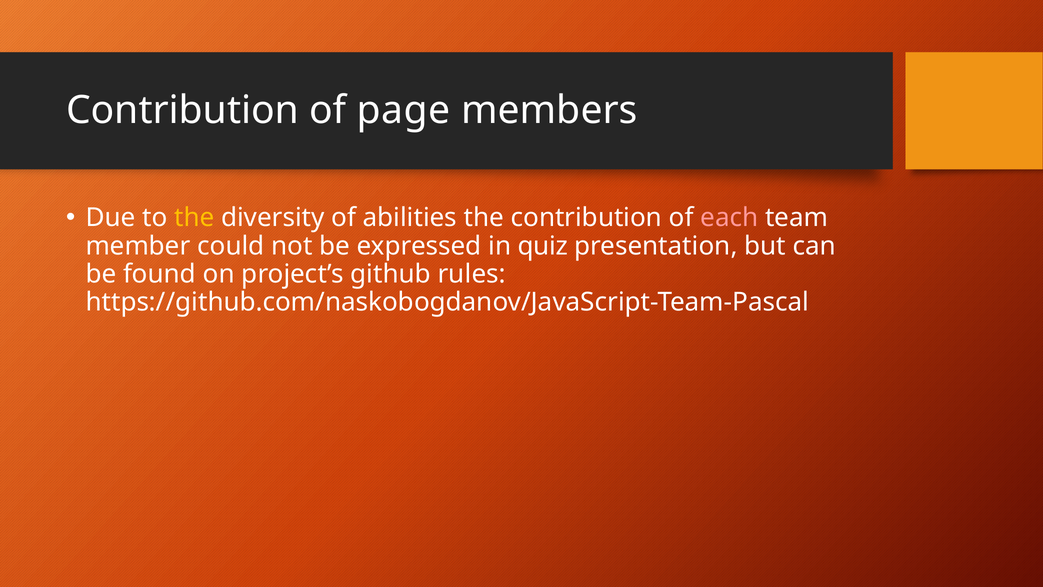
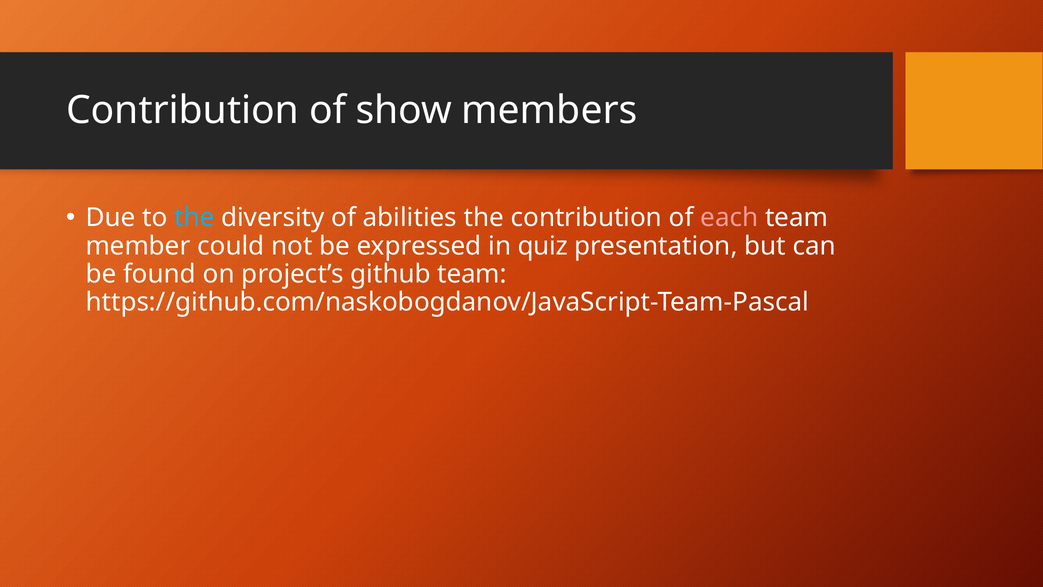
page: page -> show (404, 110)
the colour: yellow -> light blue (194, 218)
github rules: rules -> team (472, 274)
